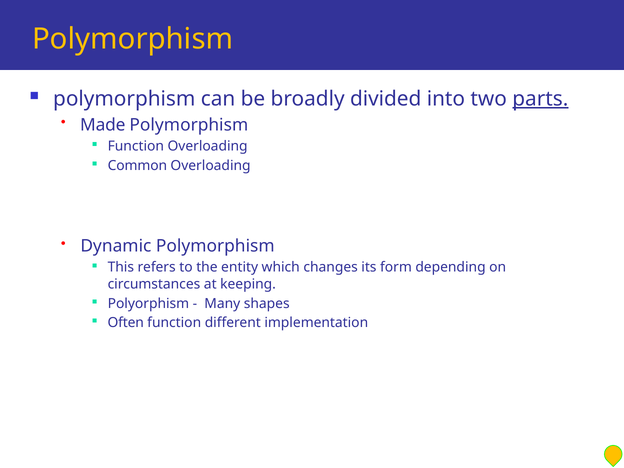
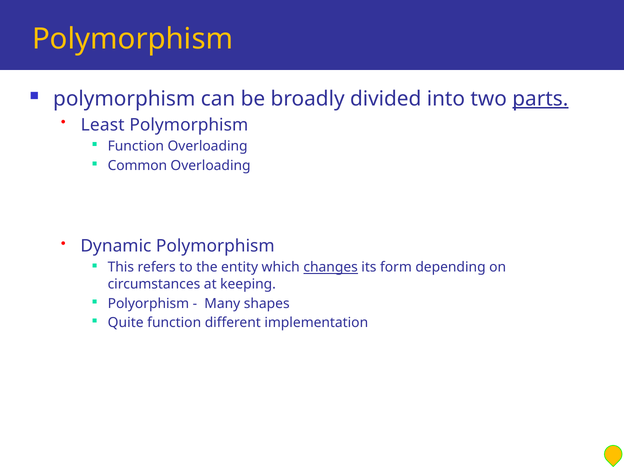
Made: Made -> Least (103, 125)
changes underline: none -> present (331, 267)
Often: Often -> Quite (126, 323)
